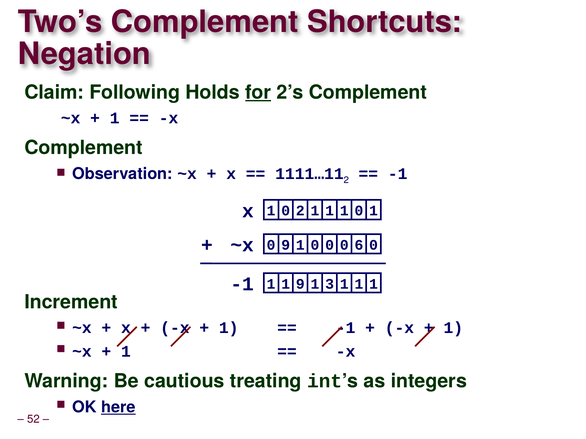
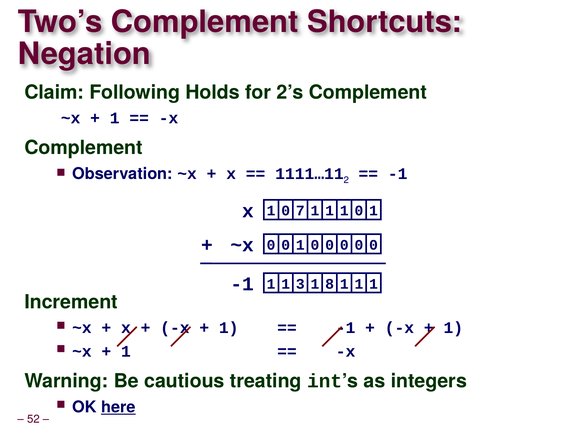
for underline: present -> none (258, 92)
0 2: 2 -> 7 (300, 211)
9: 9 -> 0 (286, 245)
1 0 6: 6 -> 0 (359, 245)
1 9: 9 -> 3 (300, 284)
3: 3 -> 8 (330, 284)
